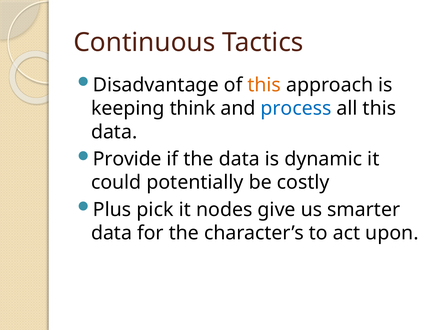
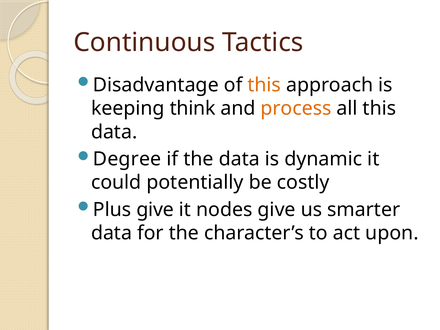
process colour: blue -> orange (296, 108)
Provide: Provide -> Degree (127, 159)
Plus pick: pick -> give (155, 210)
